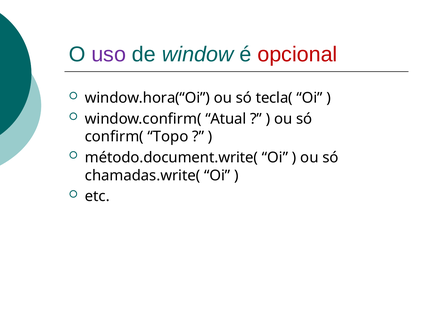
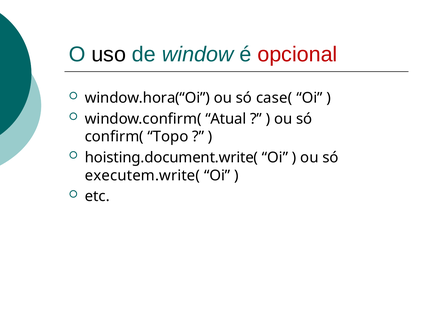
uso colour: purple -> black (109, 54)
tecla(: tecla( -> case( (274, 98)
método.document.write(: método.document.write( -> hoisting.document.write( (172, 158)
chamadas.write(: chamadas.write( -> executem.write( (142, 176)
